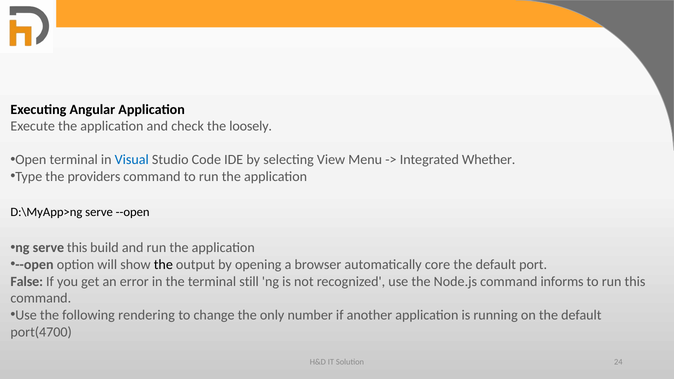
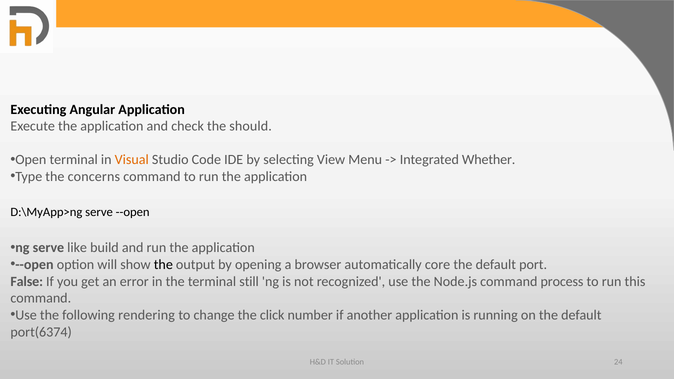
loosely: loosely -> should (251, 126)
Visual colour: blue -> orange (132, 160)
providers: providers -> concerns (94, 177)
serve this: this -> like (77, 248)
informs: informs -> process (562, 282)
only: only -> click (272, 315)
port(4700: port(4700 -> port(6374 (41, 332)
